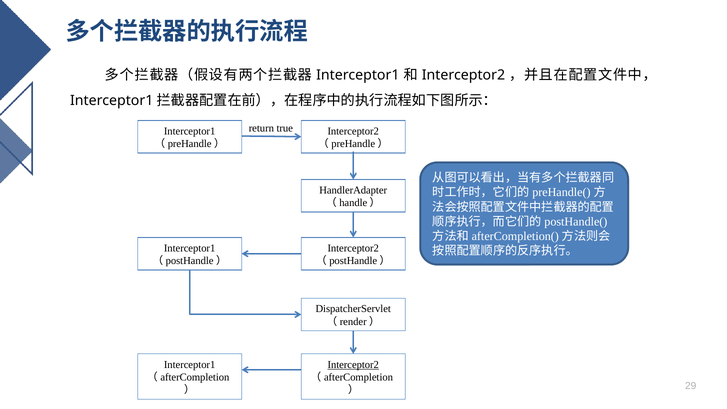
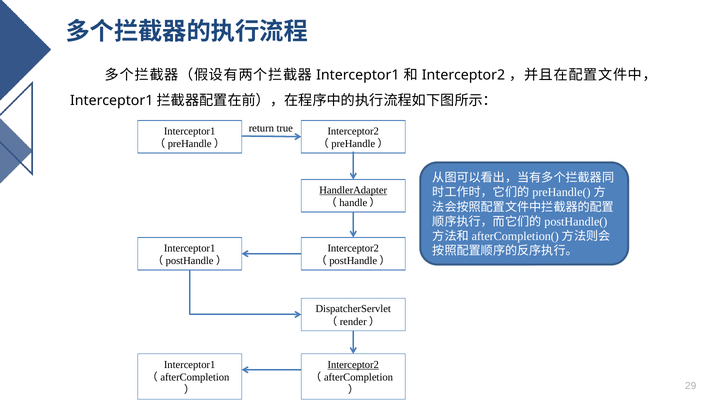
HandlerAdapter underline: none -> present (353, 190)
